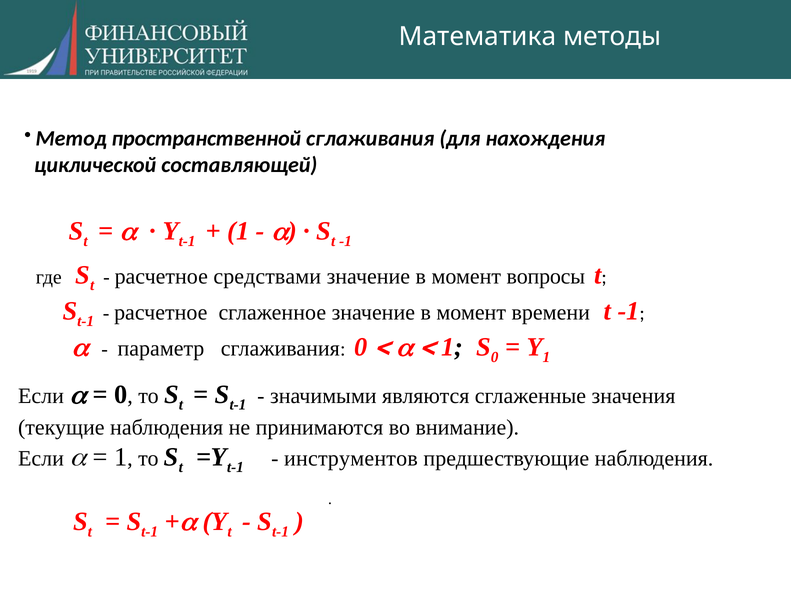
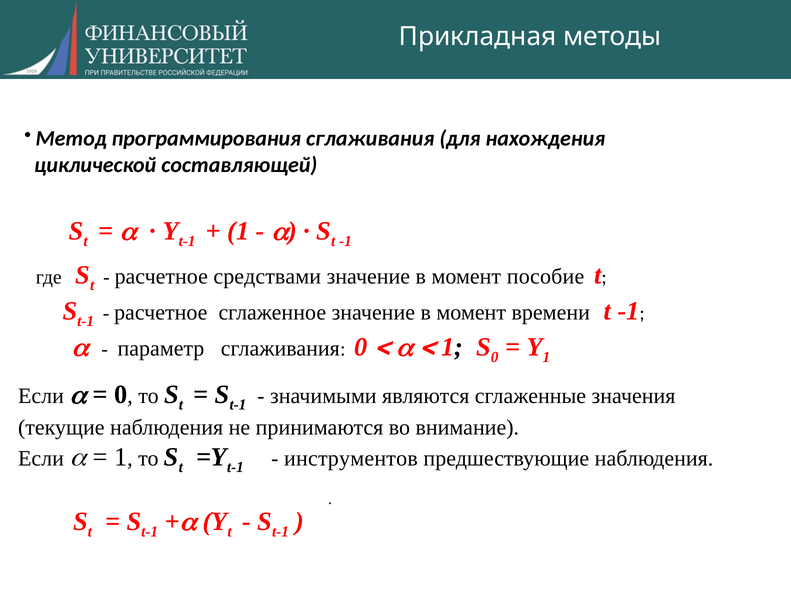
Математика: Математика -> Прикладная (478, 37)
пространственной: пространственной -> программирования (206, 139)
вопросы: вопросы -> пособие (546, 277)
